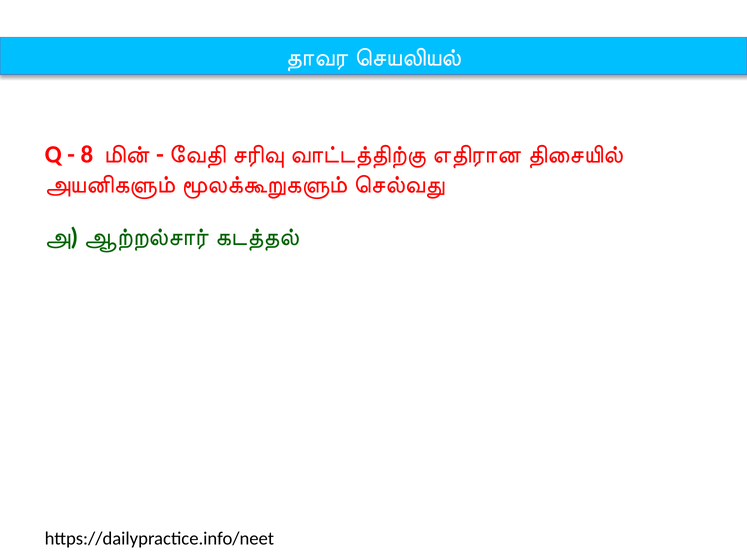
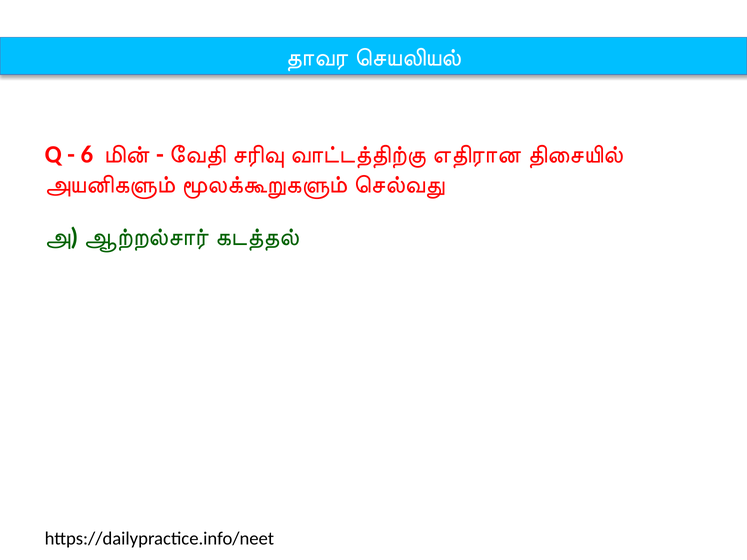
8: 8 -> 6 (87, 155)
